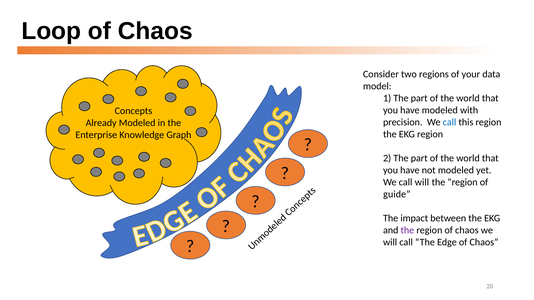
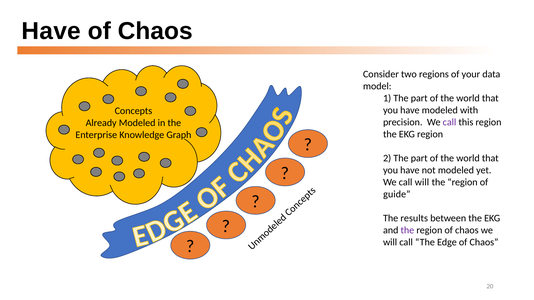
Loop: Loop -> Have (51, 31)
call colour: blue -> purple (450, 122)
impact: impact -> results (414, 218)
